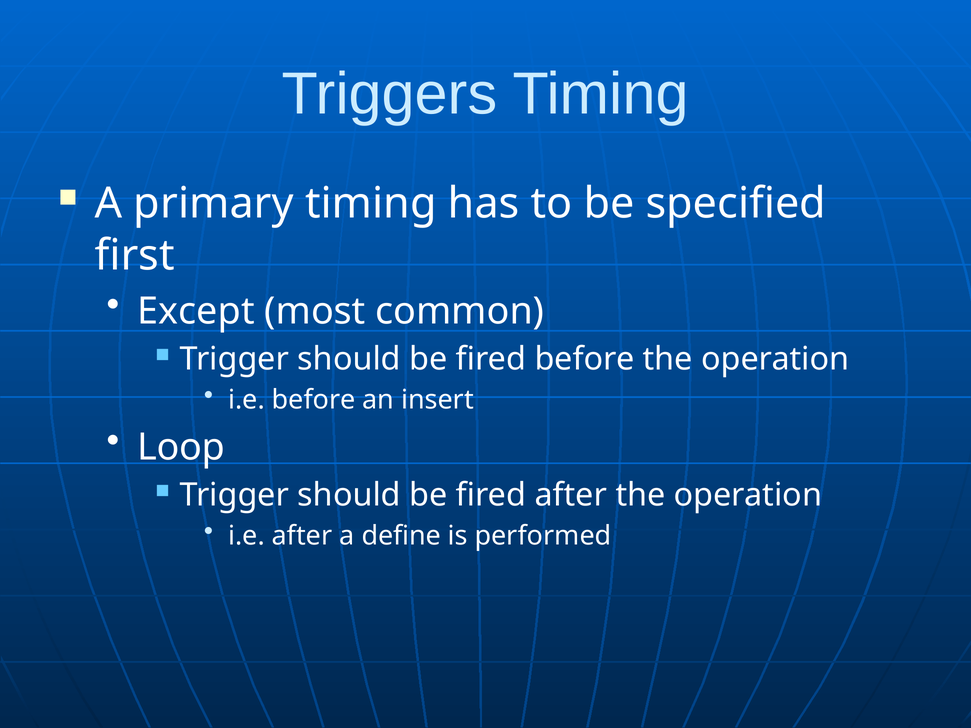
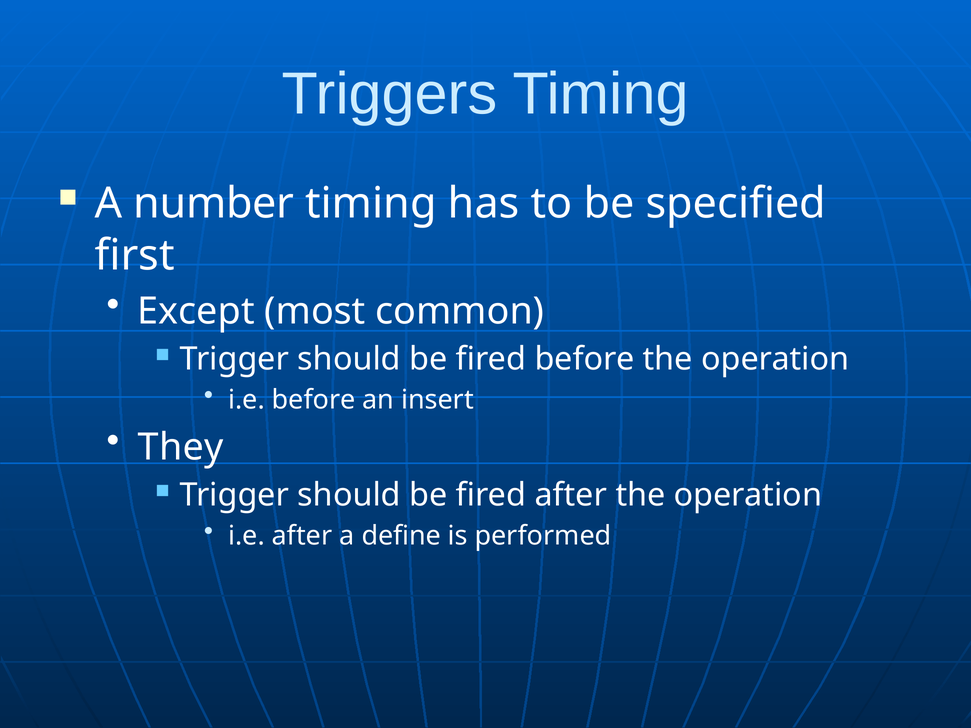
primary: primary -> number (214, 204)
Loop: Loop -> They (181, 447)
